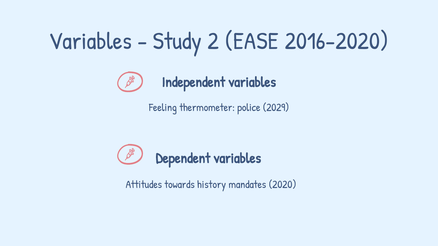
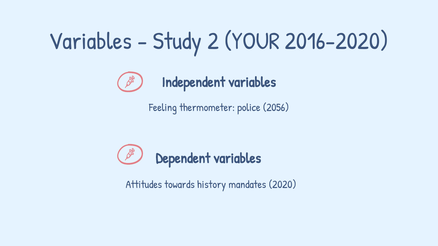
EASE: EASE -> YOUR (252, 41)
2029: 2029 -> 2056 (276, 108)
